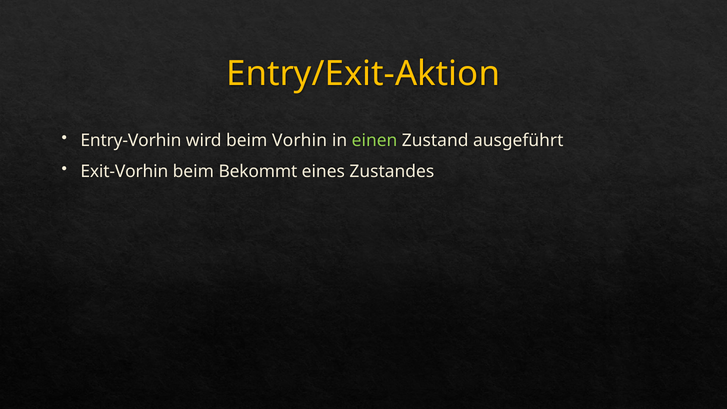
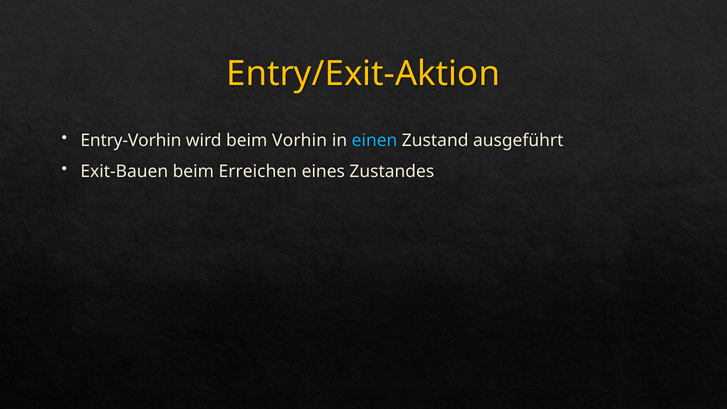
einen colour: light green -> light blue (375, 140)
Exit-Vorhin: Exit-Vorhin -> Exit-Bauen (124, 171)
Bekommt: Bekommt -> Erreichen (258, 171)
